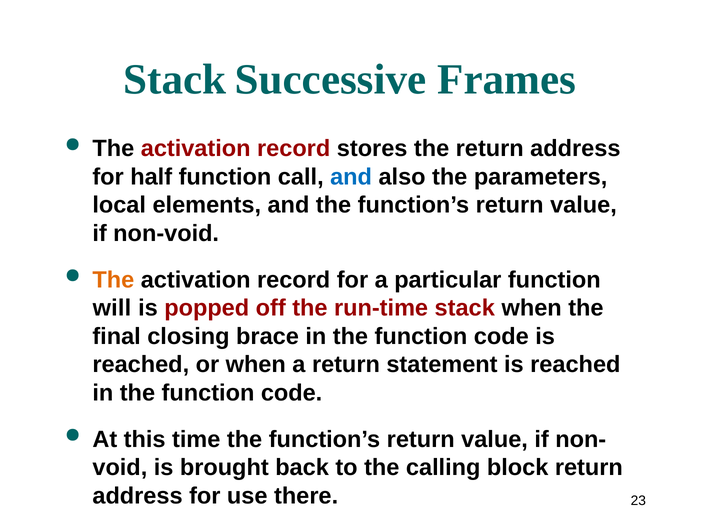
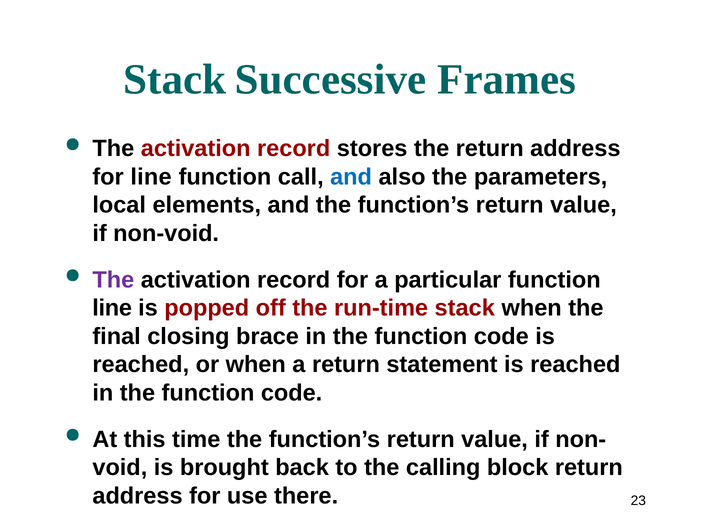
for half: half -> line (151, 177)
The colour: orange -> purple (113, 280)
will: will -> line (112, 308)
